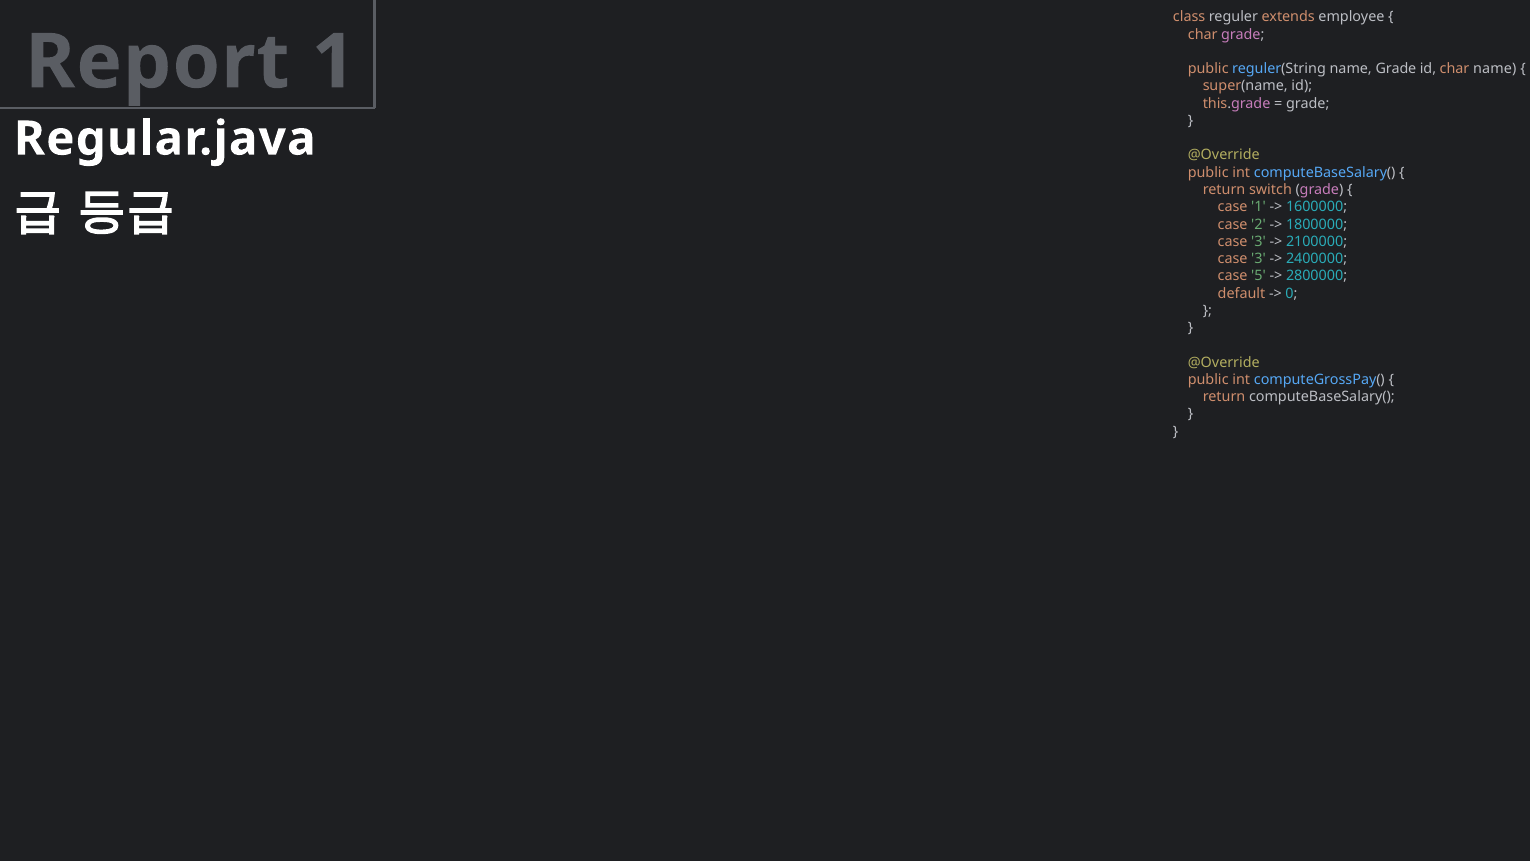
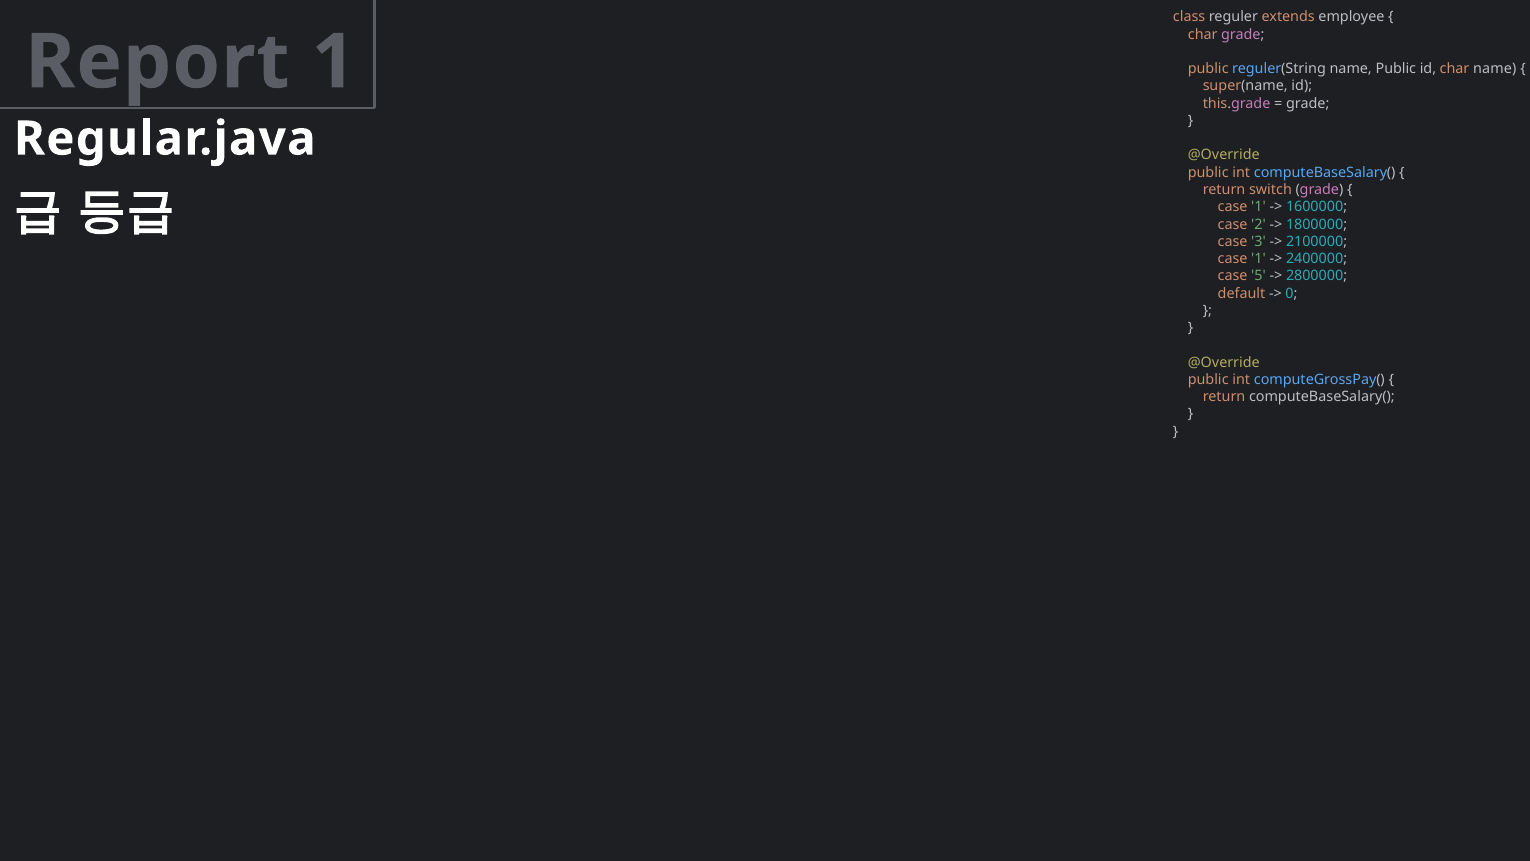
name Grade: Grade -> Public (1396, 69)
3: 3 -> 1 (1259, 259)
